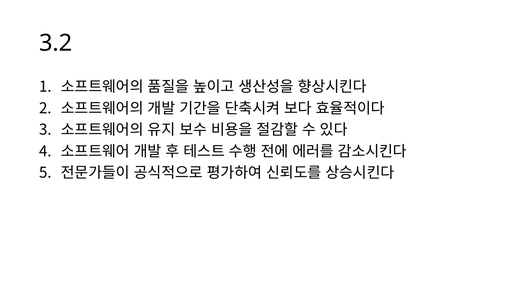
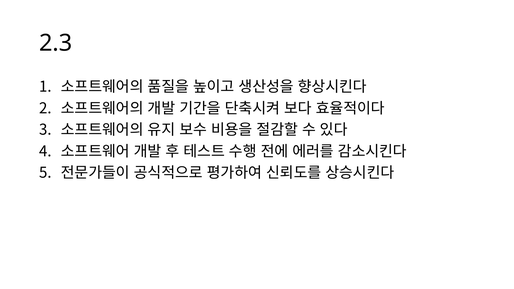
3.2: 3.2 -> 2.3 (56, 43)
